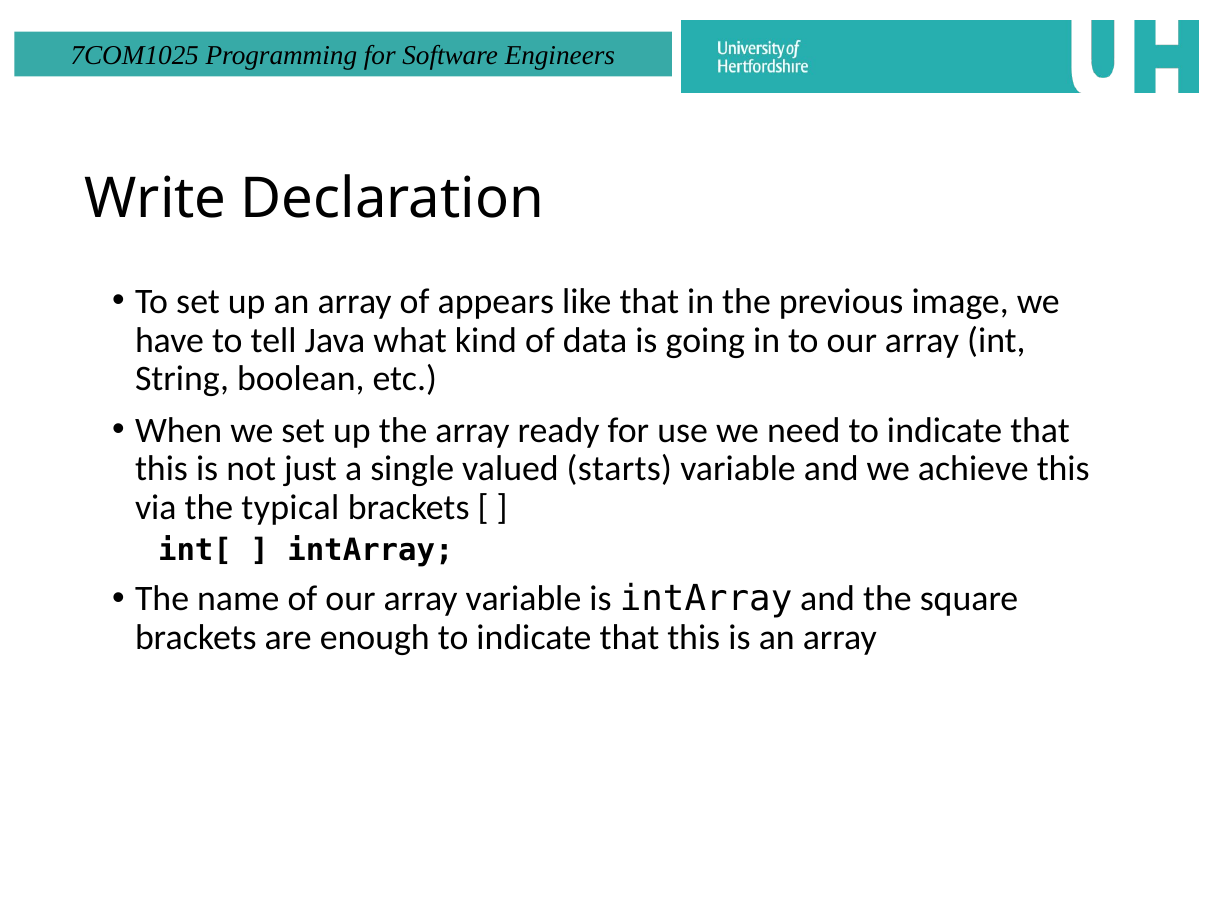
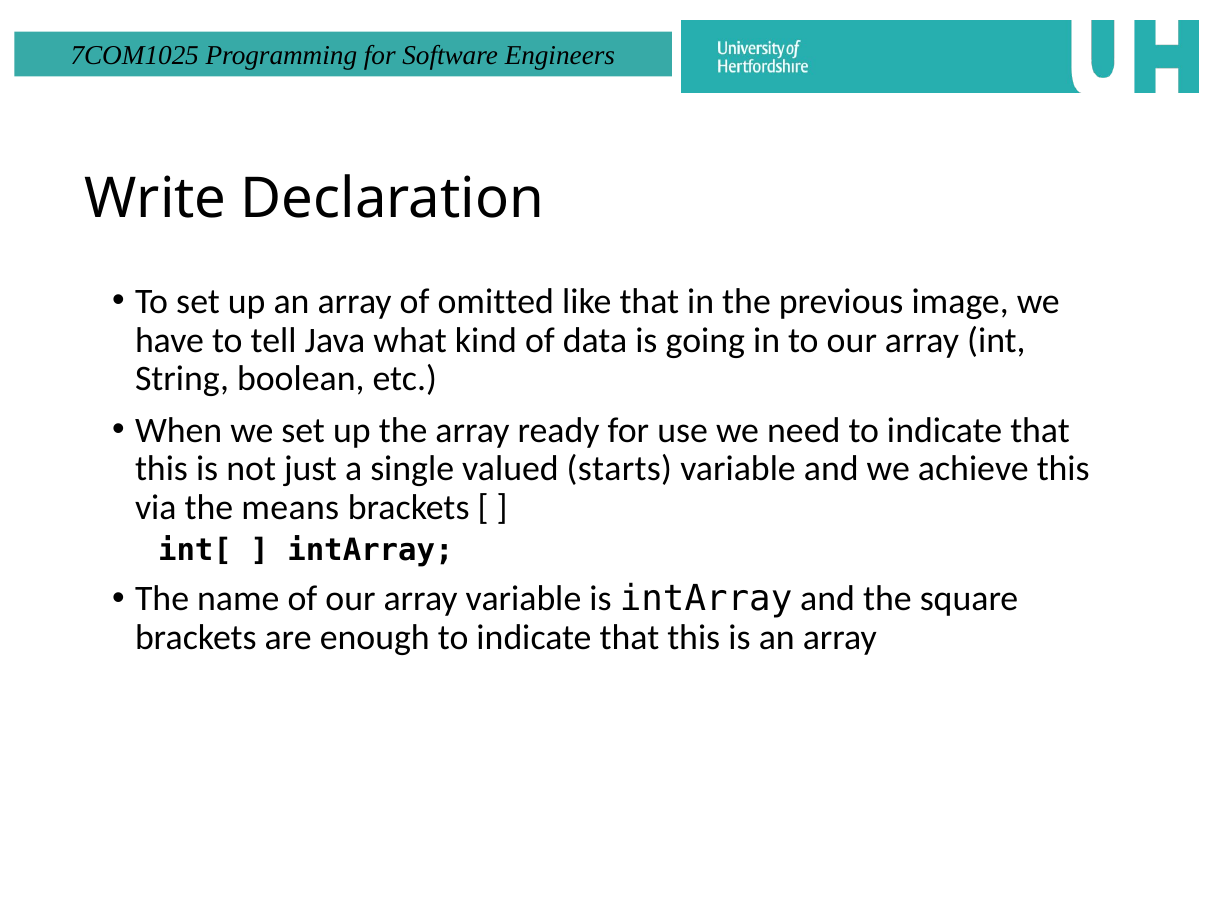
appears: appears -> omitted (496, 302)
typical: typical -> means (290, 508)
